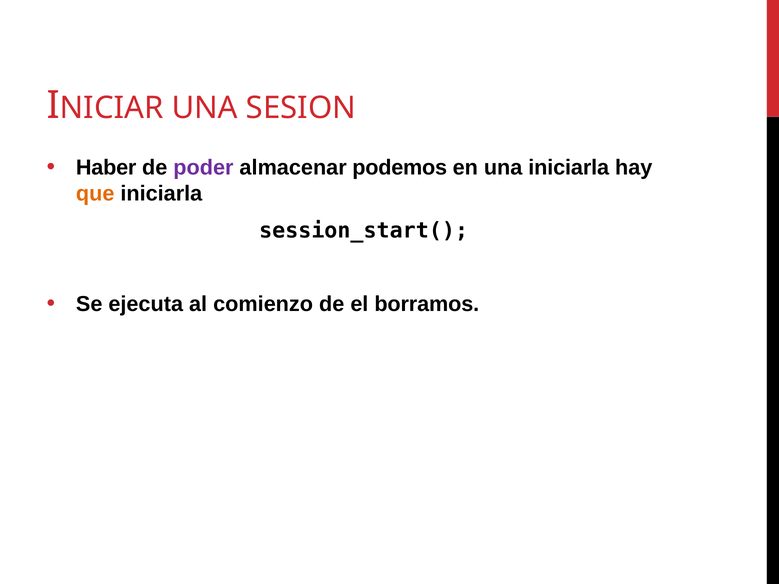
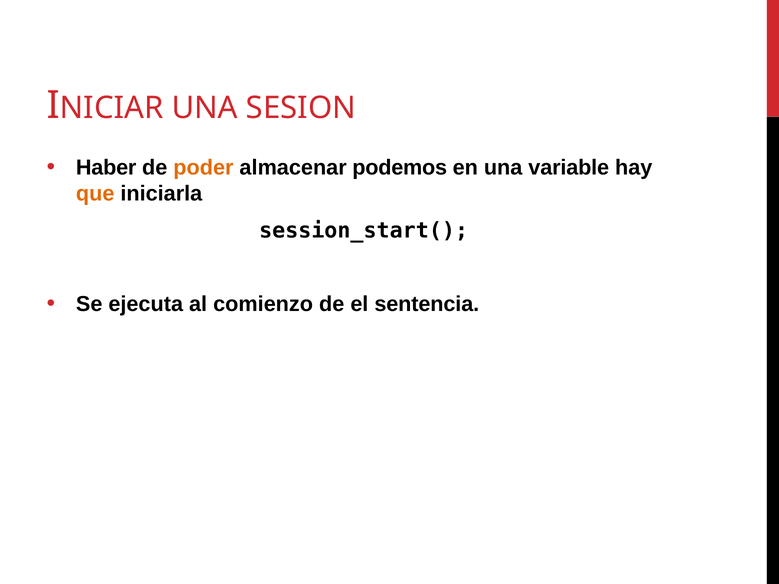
poder colour: purple -> orange (203, 168)
una iniciarla: iniciarla -> variable (569, 168)
borramos: borramos -> sentencia (427, 304)
